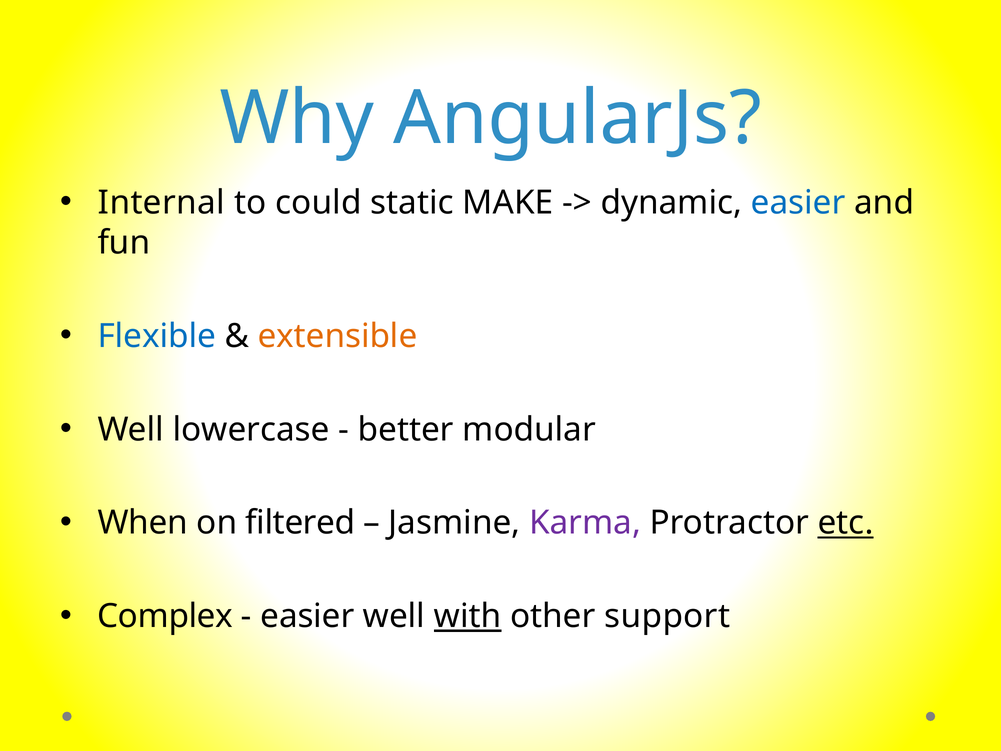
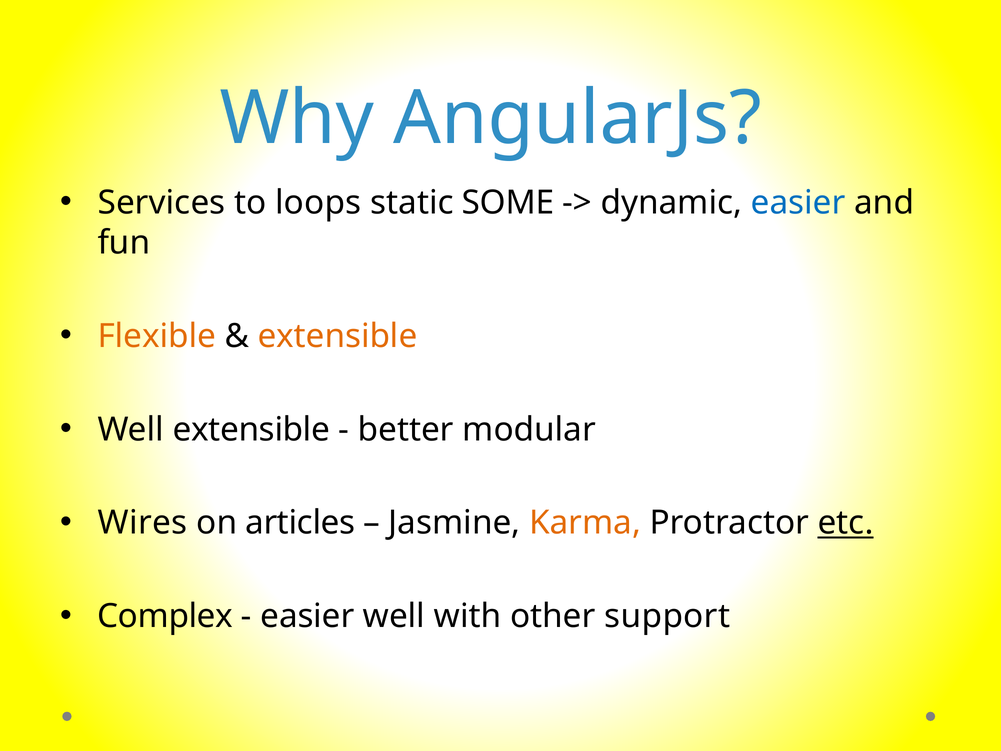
Internal: Internal -> Services (162, 203)
could: could -> loops (318, 203)
MAKE: MAKE -> SOME (508, 203)
Flexible colour: blue -> orange (157, 336)
Well lowercase: lowercase -> extensible (251, 429)
When: When -> Wires (142, 523)
filtered: filtered -> articles (300, 523)
Karma colour: purple -> orange (585, 523)
with underline: present -> none (468, 616)
